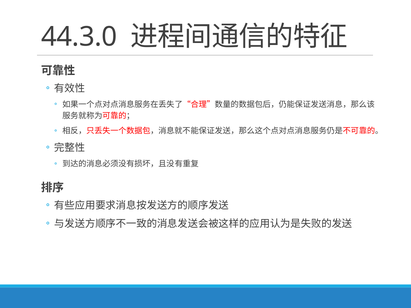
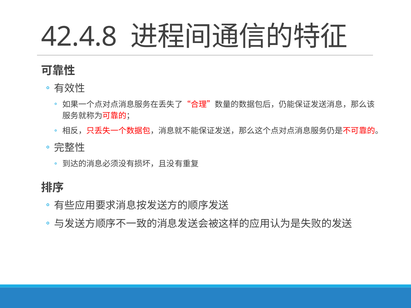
44.3.0: 44.3.0 -> 42.4.8 (79, 37)
